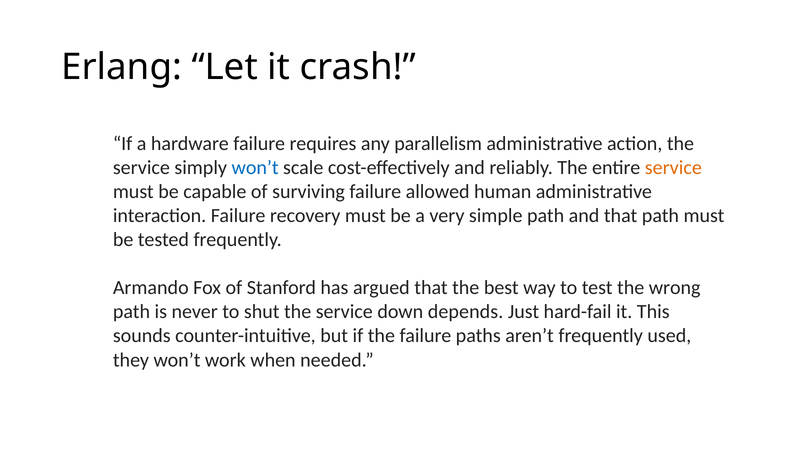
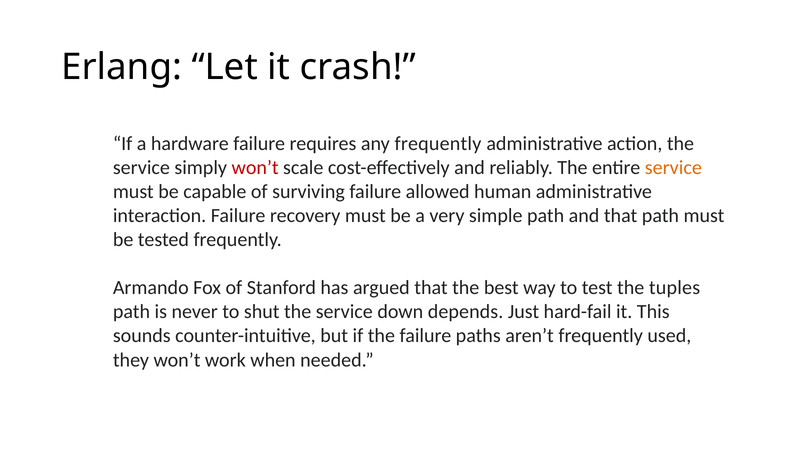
any parallelism: parallelism -> frequently (438, 143)
won’t colour: blue -> red (255, 168)
wrong: wrong -> tuples (675, 288)
